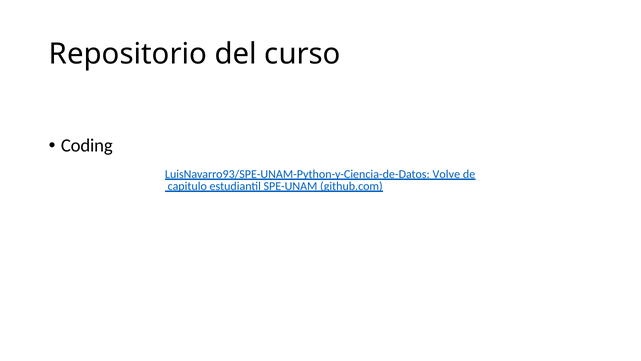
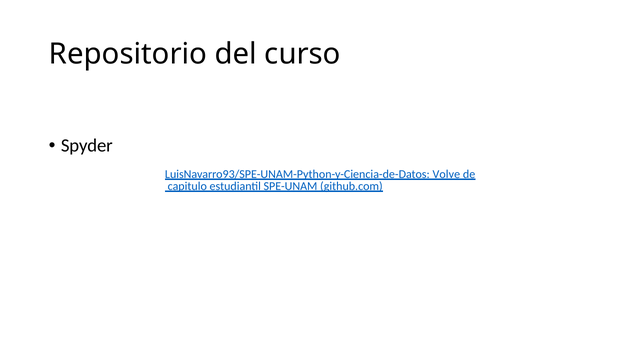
Coding: Coding -> Spyder (87, 146)
